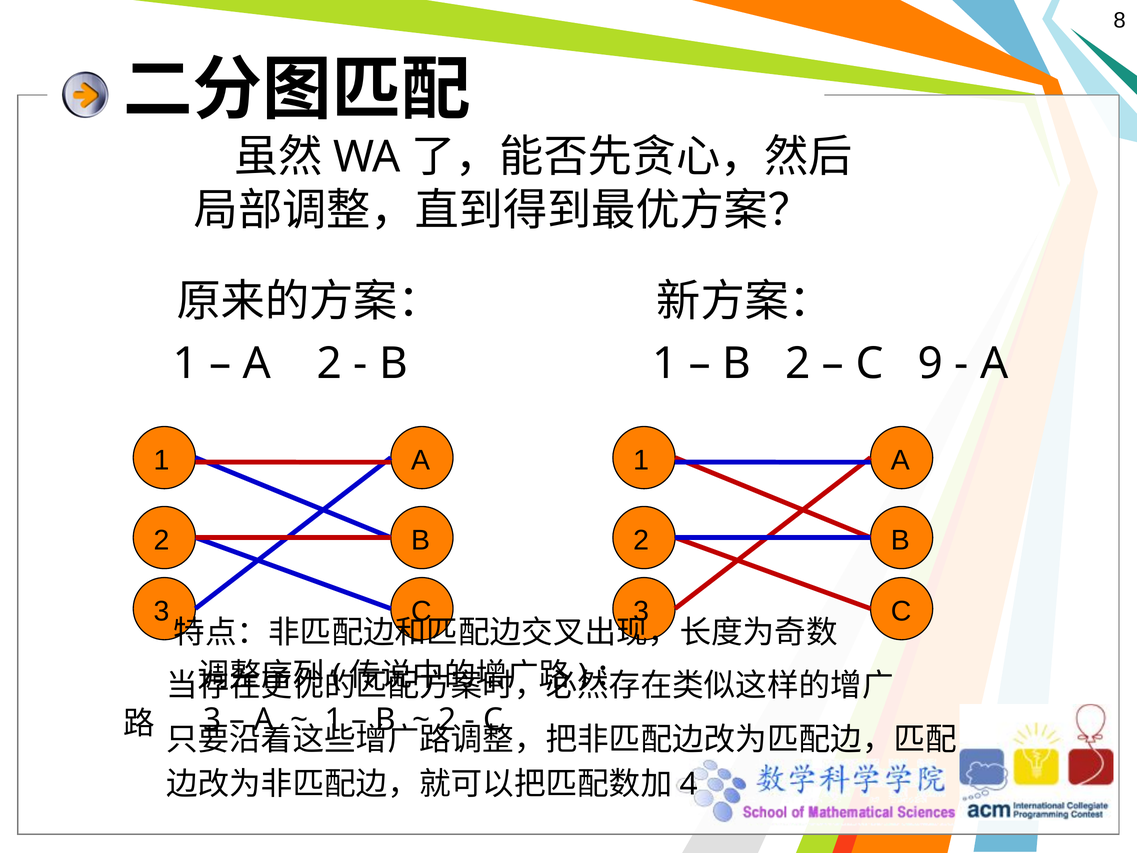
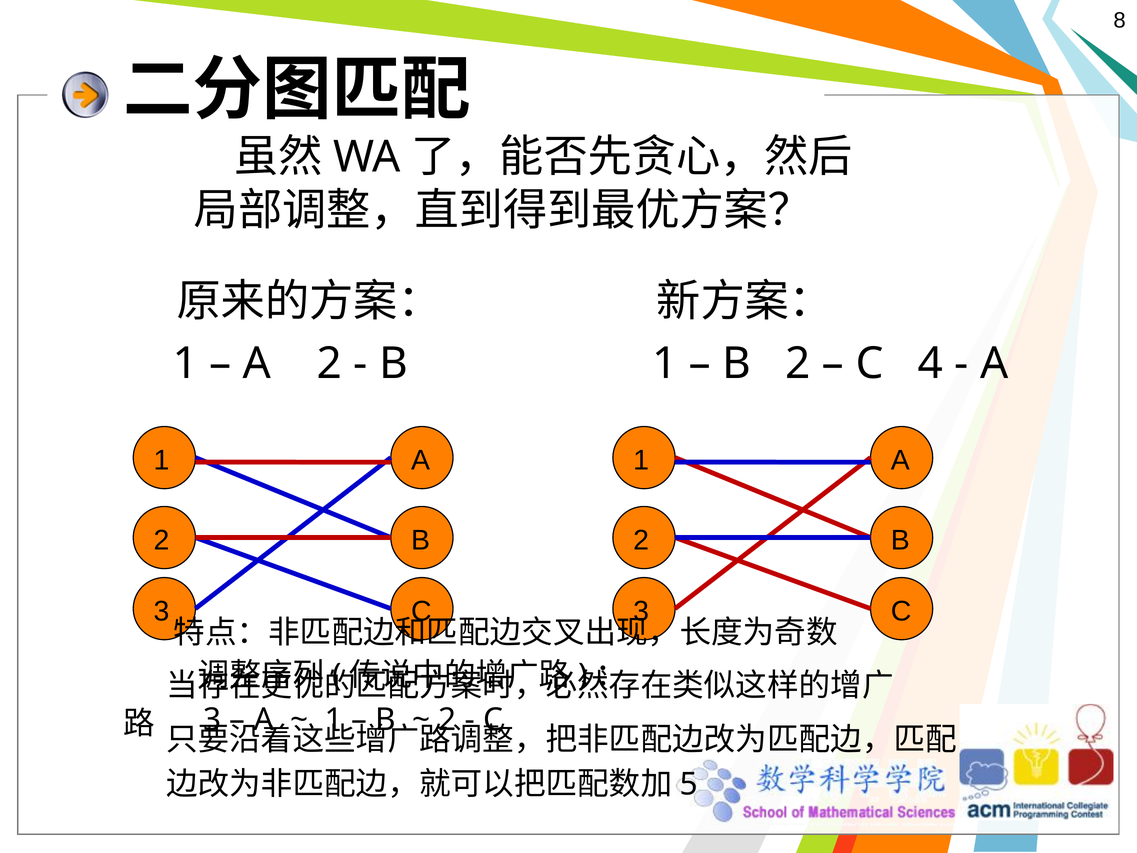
9: 9 -> 4 (931, 364)
4: 4 -> 5 (689, 784)
